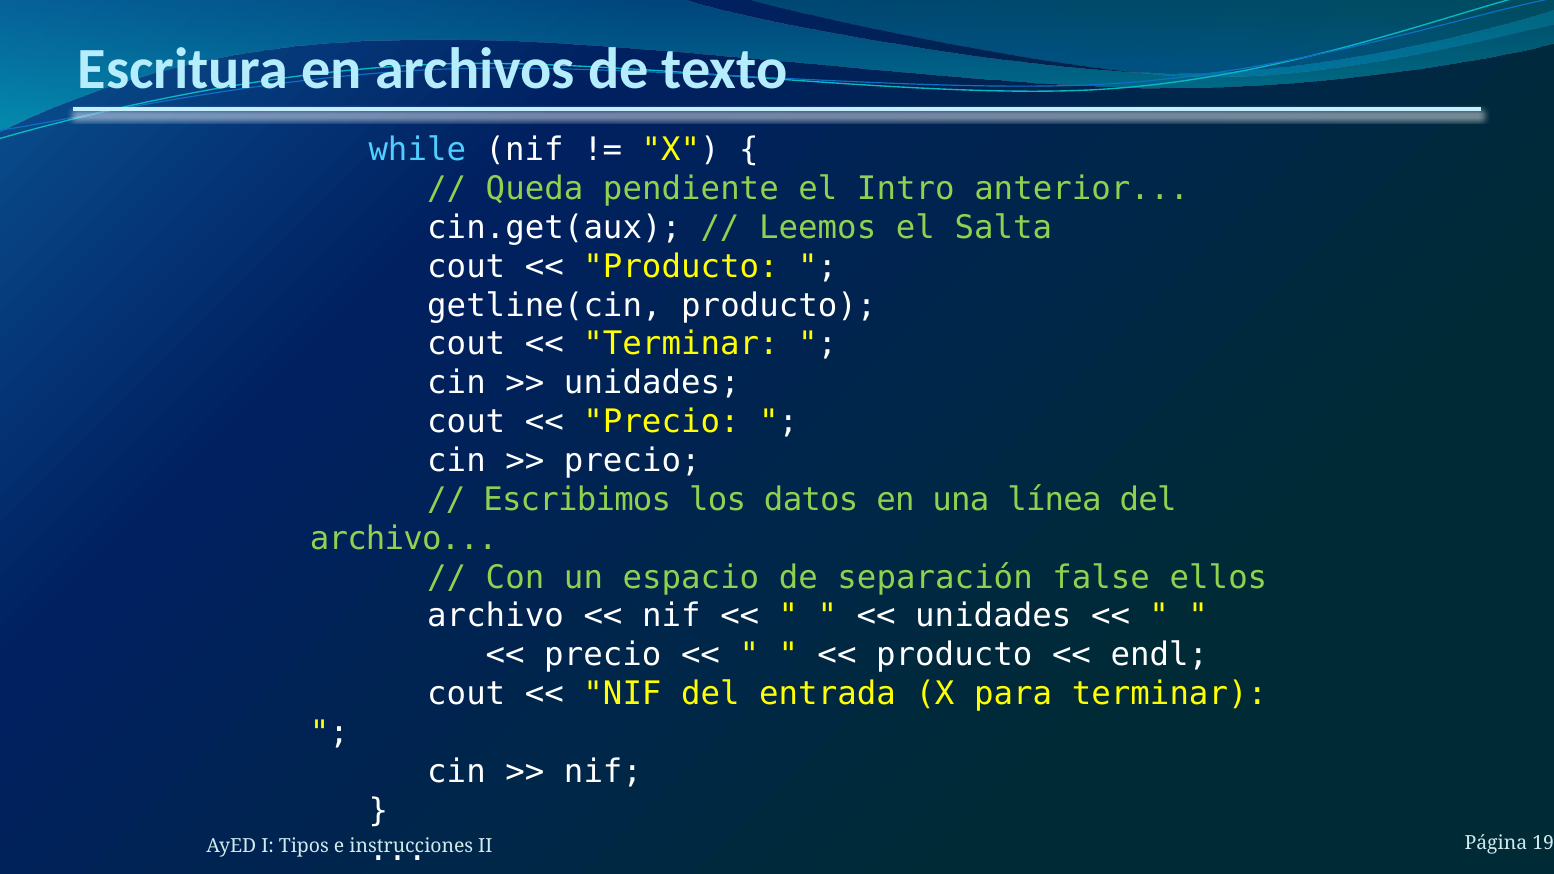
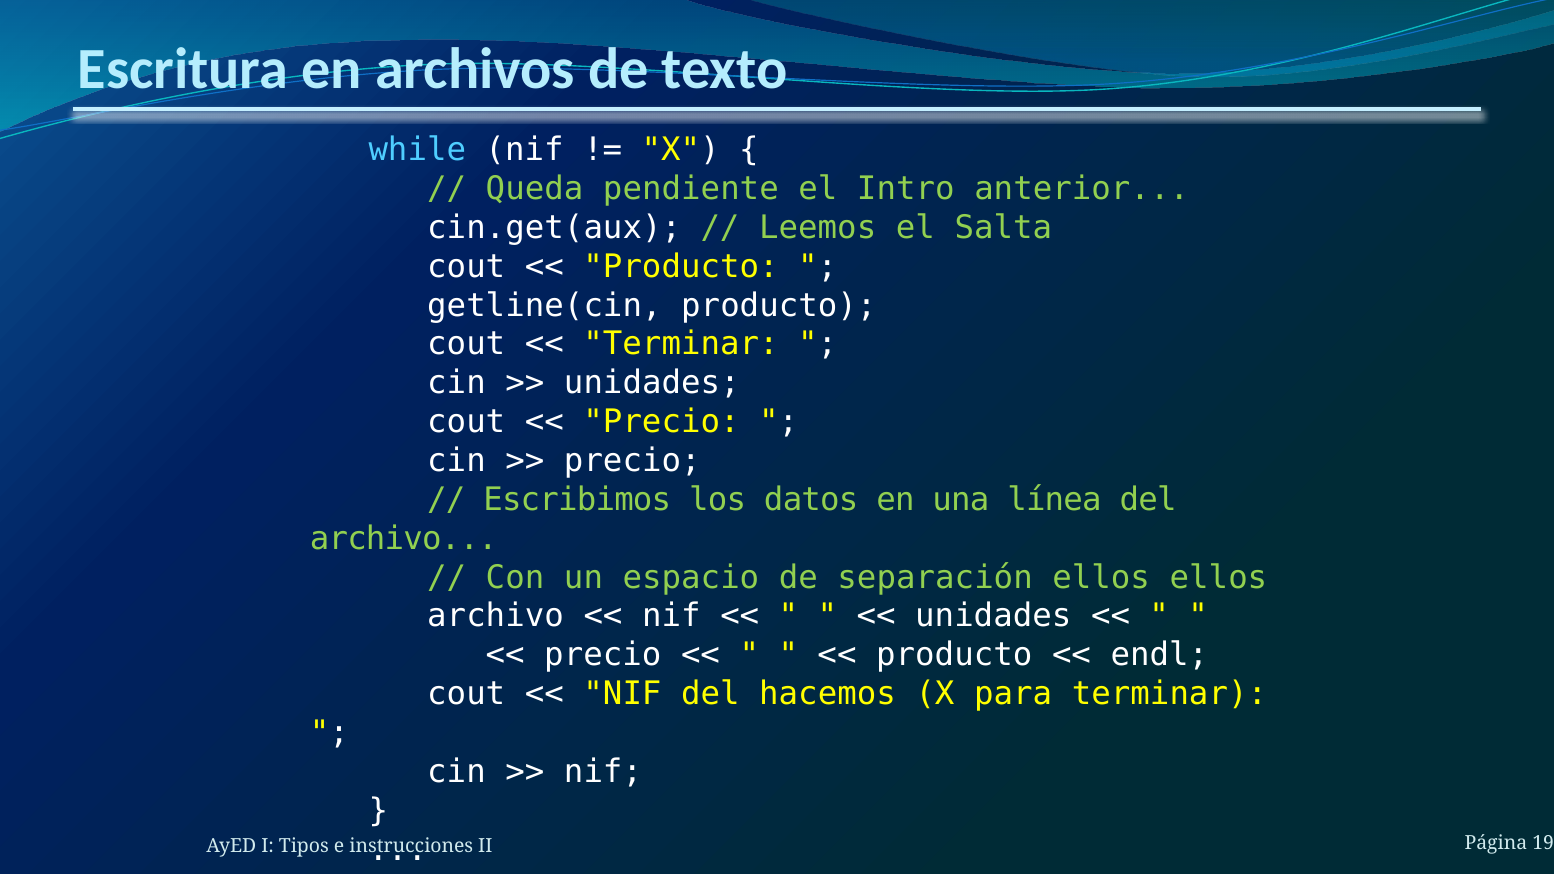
separación false: false -> ellos (1101, 578)
entrada: entrada -> hacemos (828, 694)
